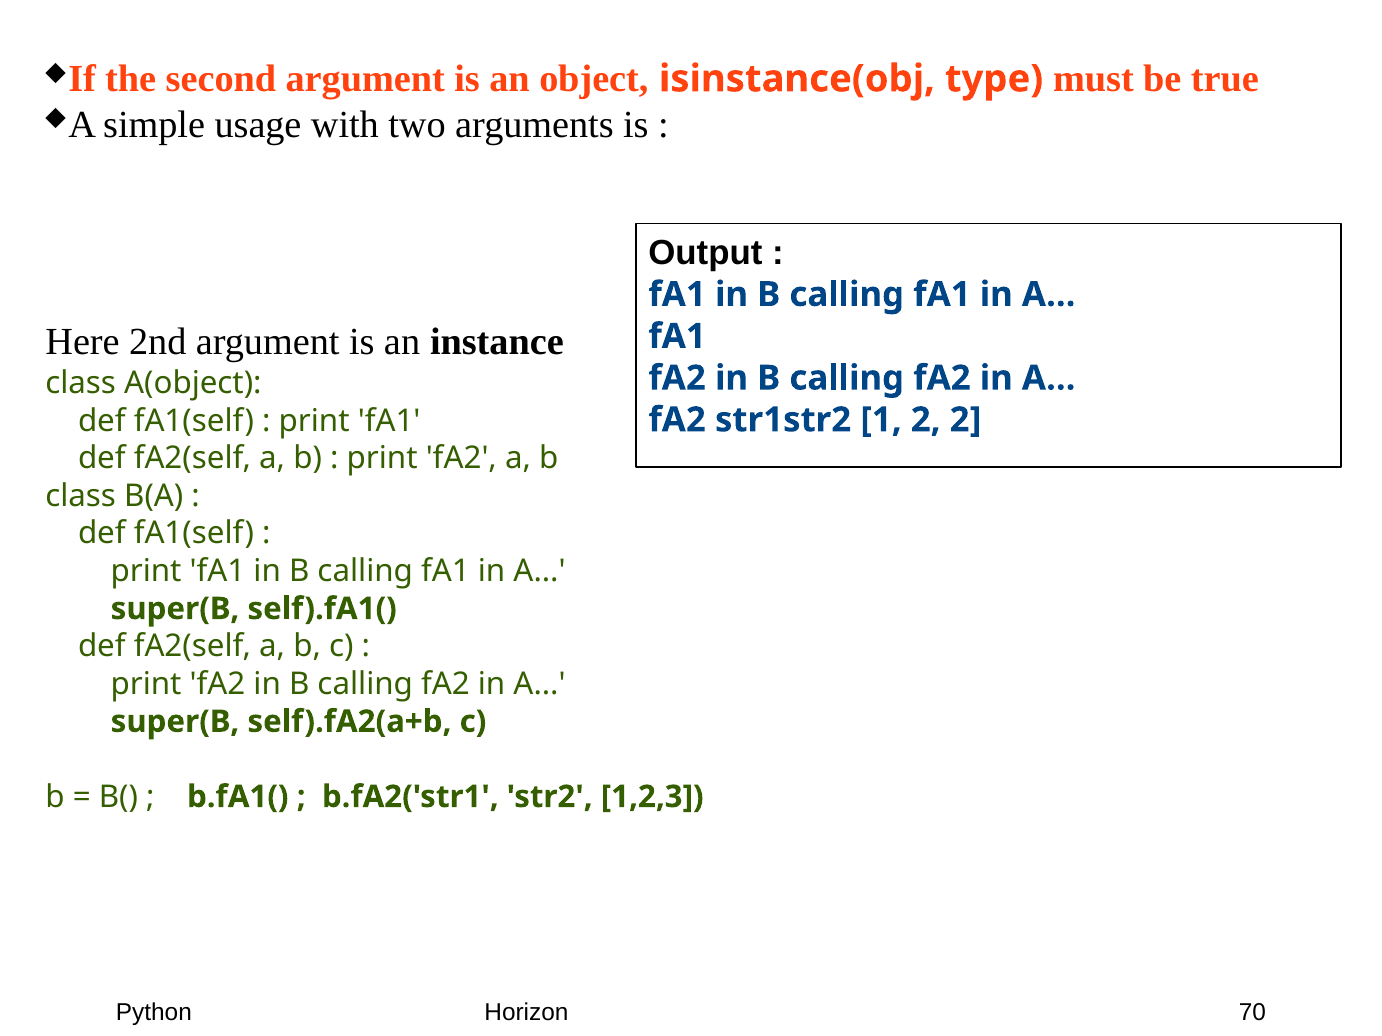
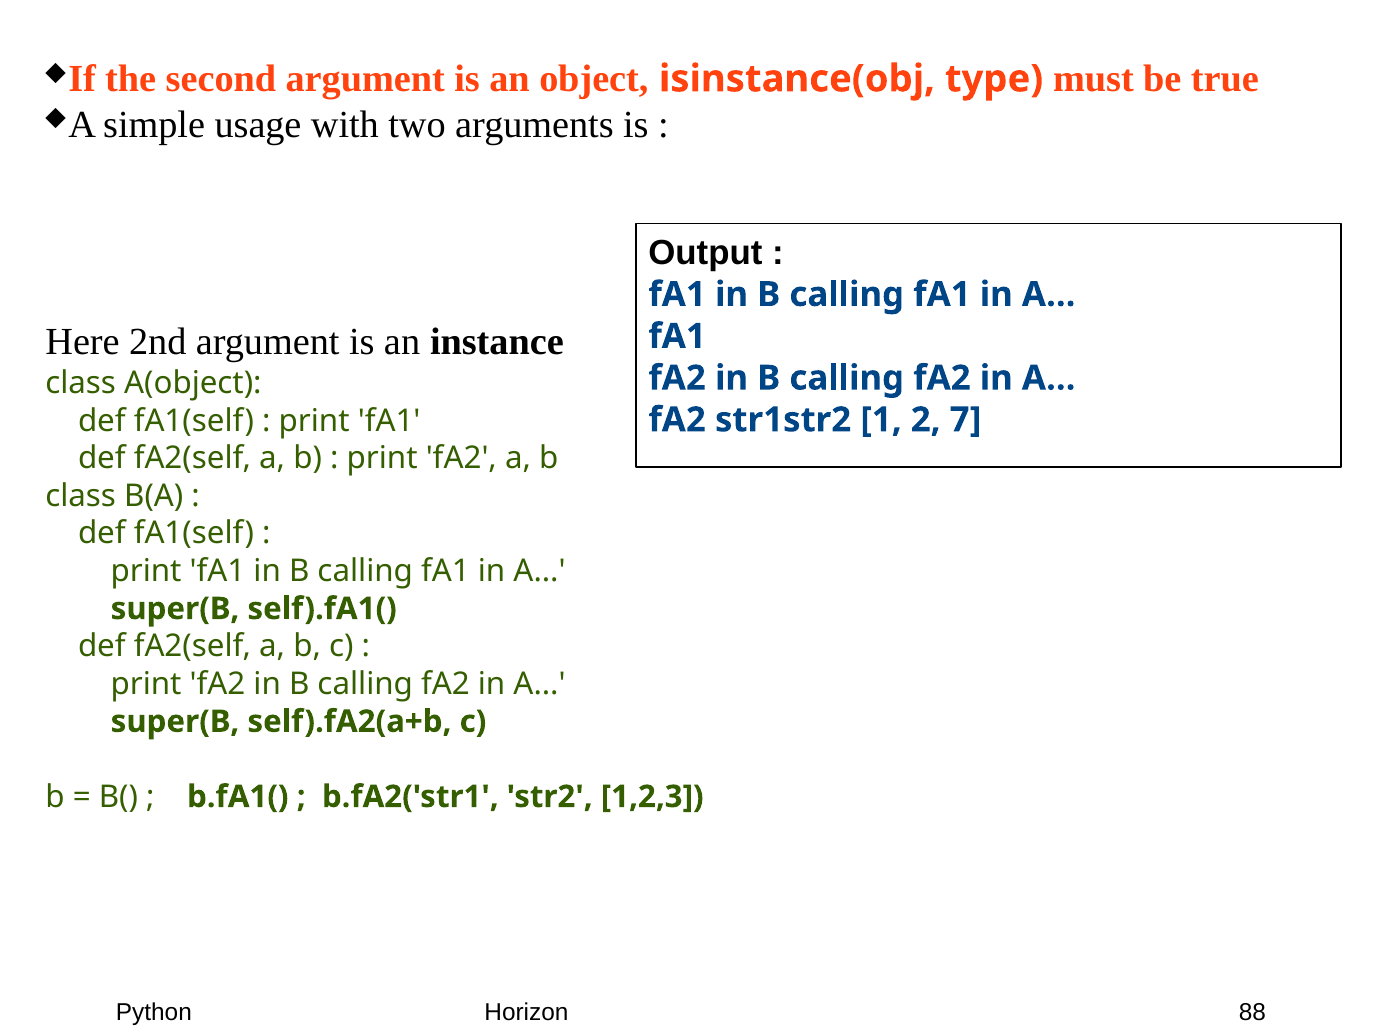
2 2: 2 -> 7 (965, 420)
70: 70 -> 88 (1252, 1013)
